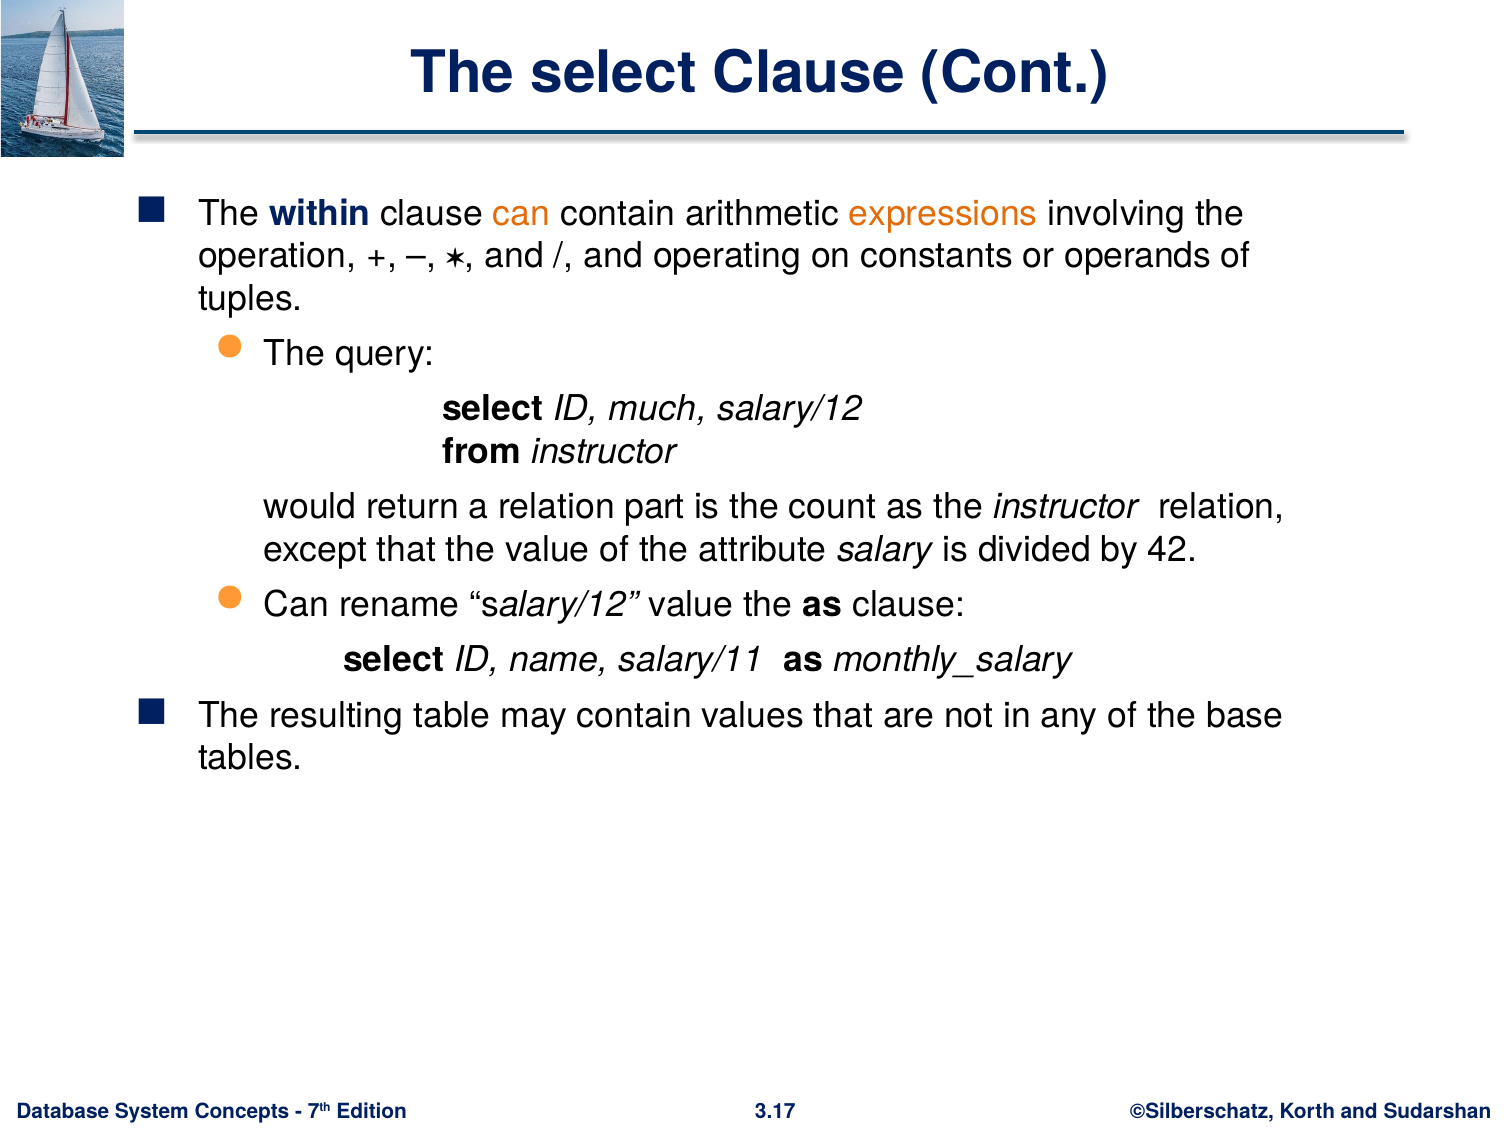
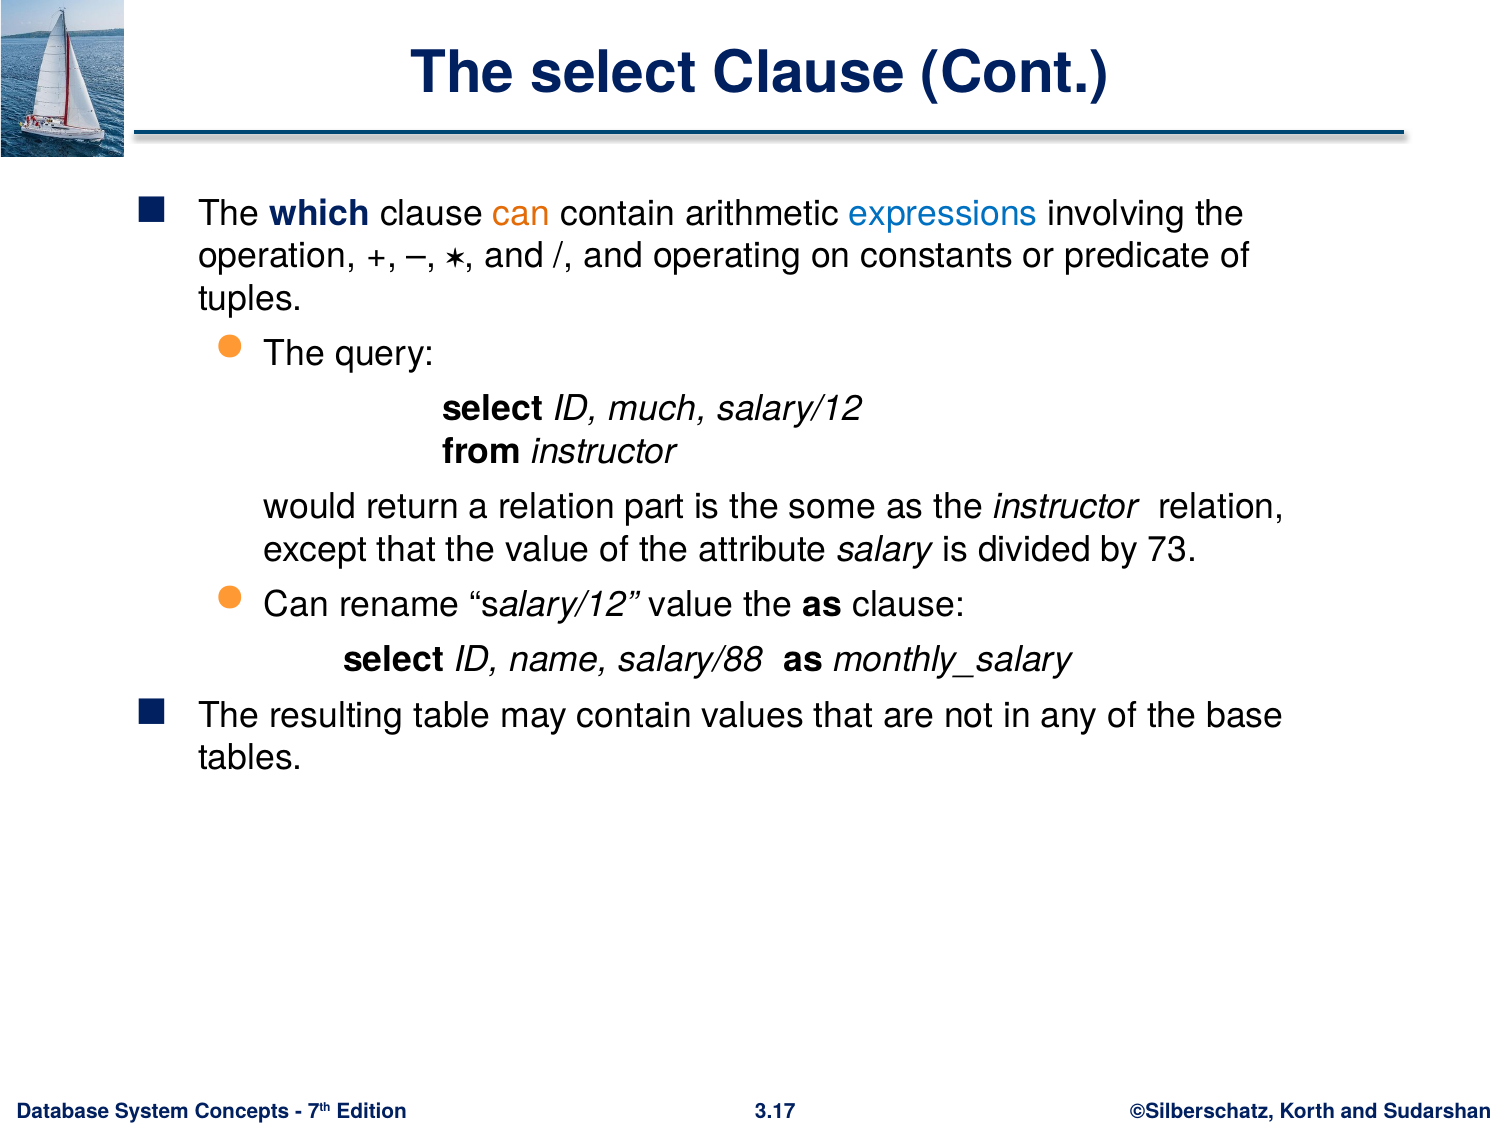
within: within -> which (320, 214)
expressions colour: orange -> blue (943, 214)
operands: operands -> predicate (1138, 256)
count: count -> some (832, 507)
42: 42 -> 73 (1173, 550)
salary/11: salary/11 -> salary/88 (691, 660)
